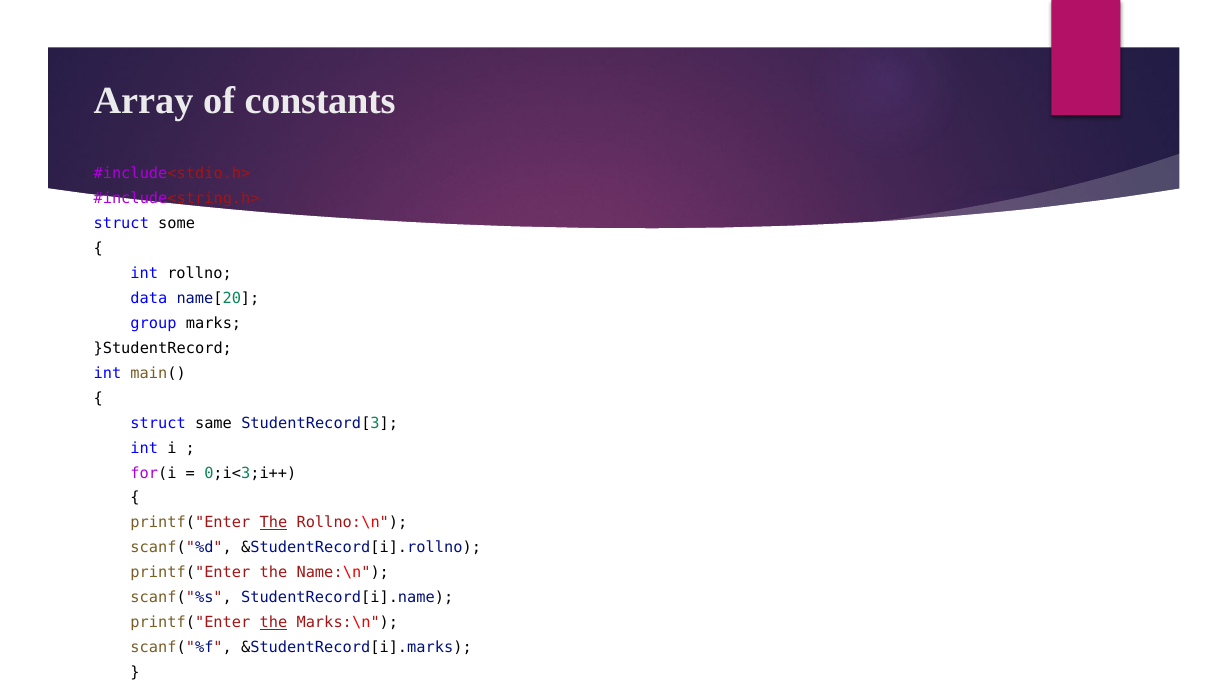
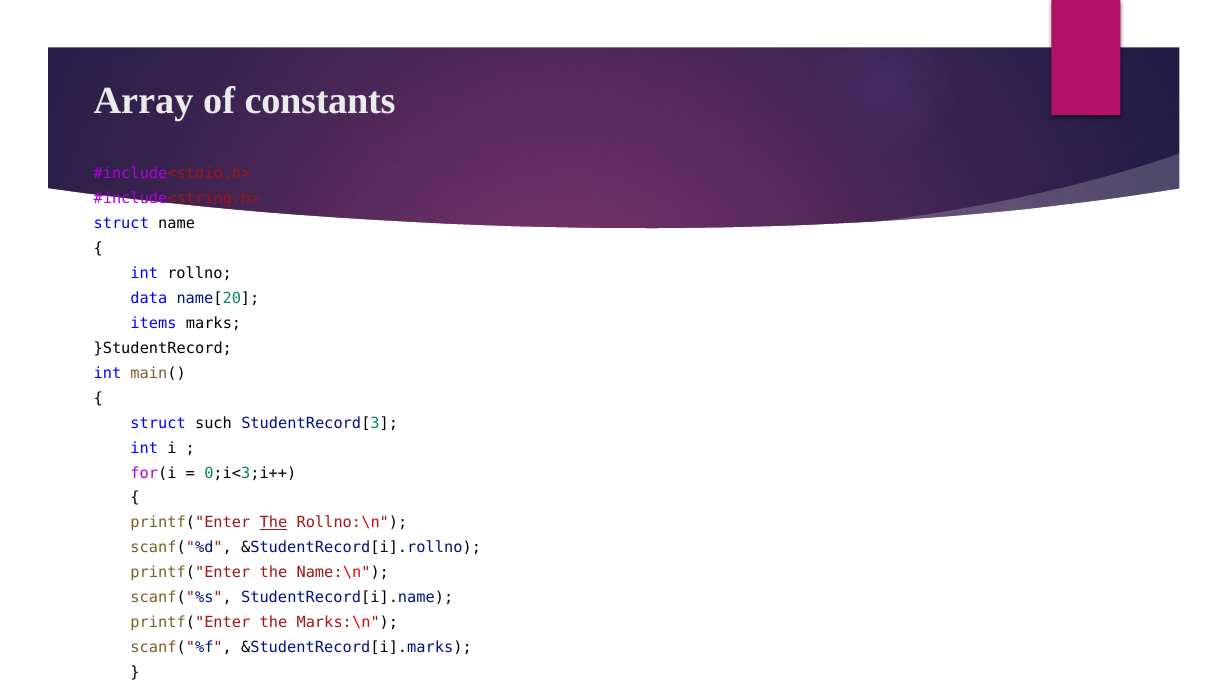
some: some -> name (177, 223)
group: group -> items (153, 323)
same: same -> such (214, 423)
the underline: present -> none (273, 622)
